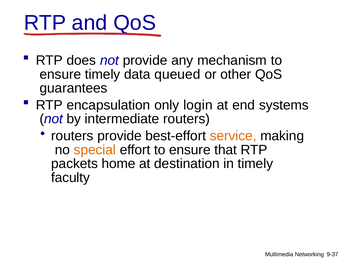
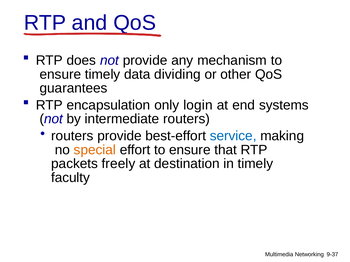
queued: queued -> dividing (177, 74)
service colour: orange -> blue (233, 136)
home: home -> freely (118, 164)
